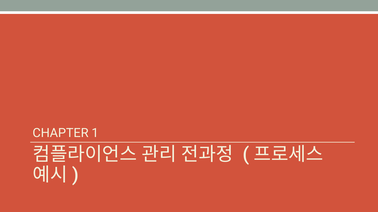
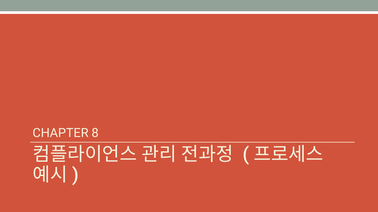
1: 1 -> 8 (95, 133)
